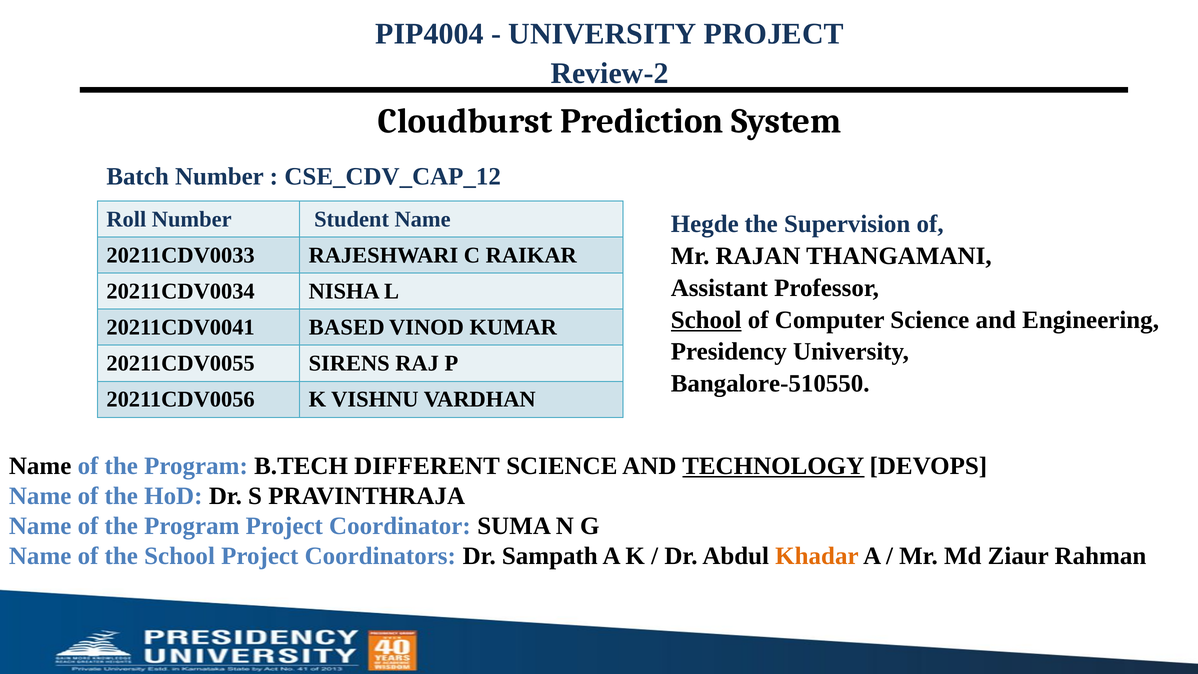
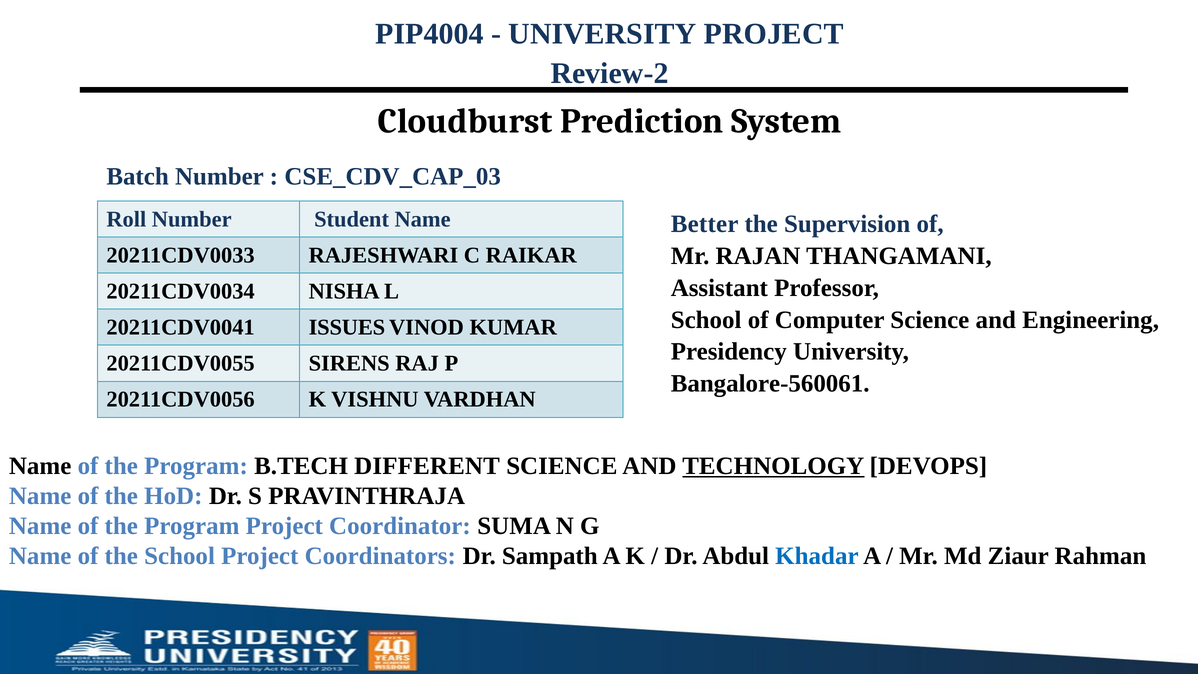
CSE_CDV_CAP_12: CSE_CDV_CAP_12 -> CSE_CDV_CAP_03 (393, 177)
Hegde: Hegde -> Better (705, 224)
School underline: present -> none (706, 320)
BASED: BASED -> ISSUES (347, 327)
Bangalore-510550: Bangalore-510550 -> Bangalore-560061 (770, 384)
Khadar colour: orange -> blue (817, 556)
